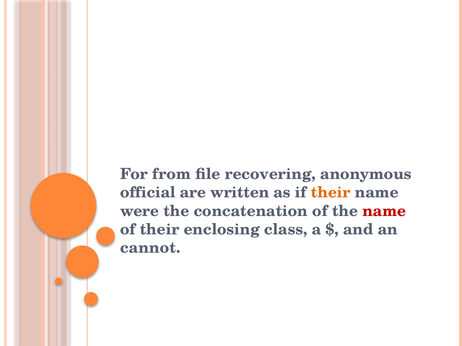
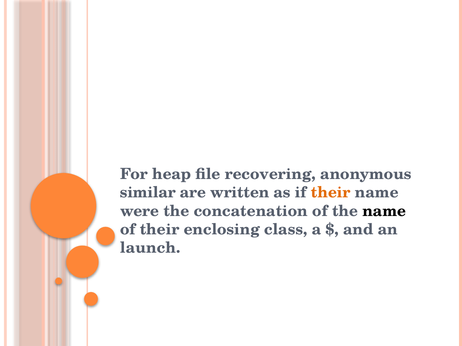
from: from -> heap (172, 174)
official: official -> similar (148, 193)
name colour: red -> black (384, 211)
cannot: cannot -> launch (150, 248)
